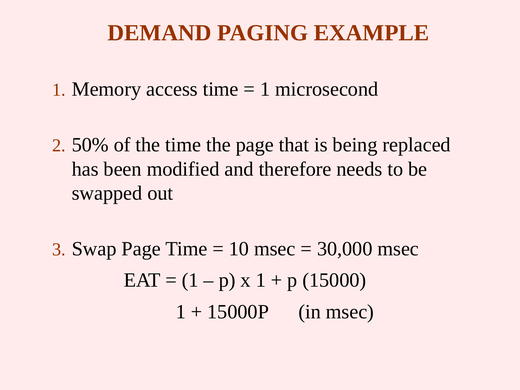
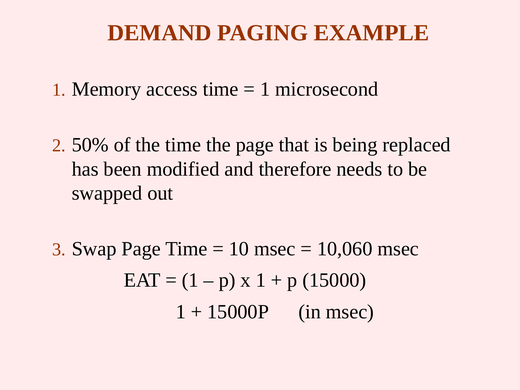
30,000: 30,000 -> 10,060 (345, 249)
